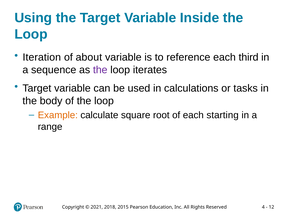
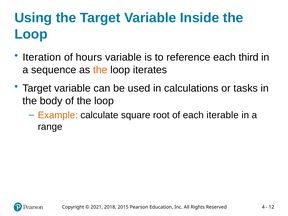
about: about -> hours (89, 57)
the colour: purple -> orange (100, 70)
starting: starting -> iterable (223, 115)
